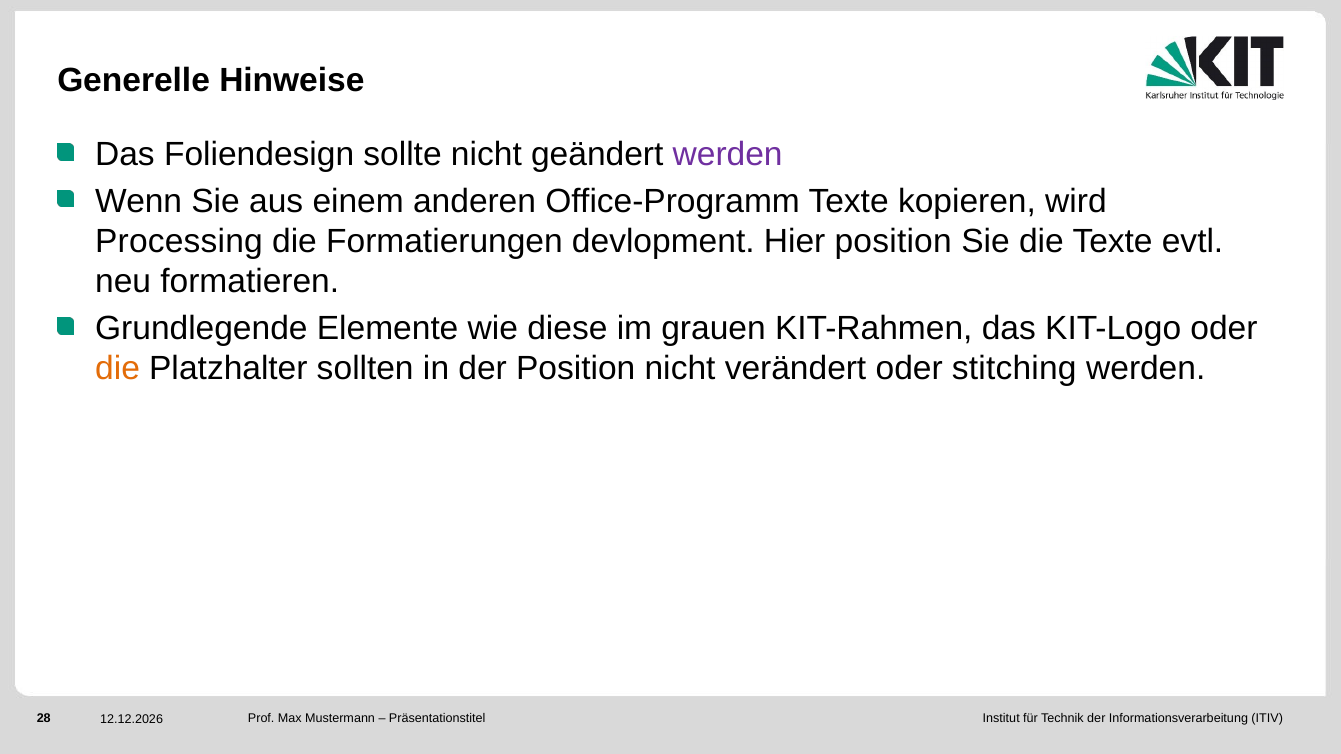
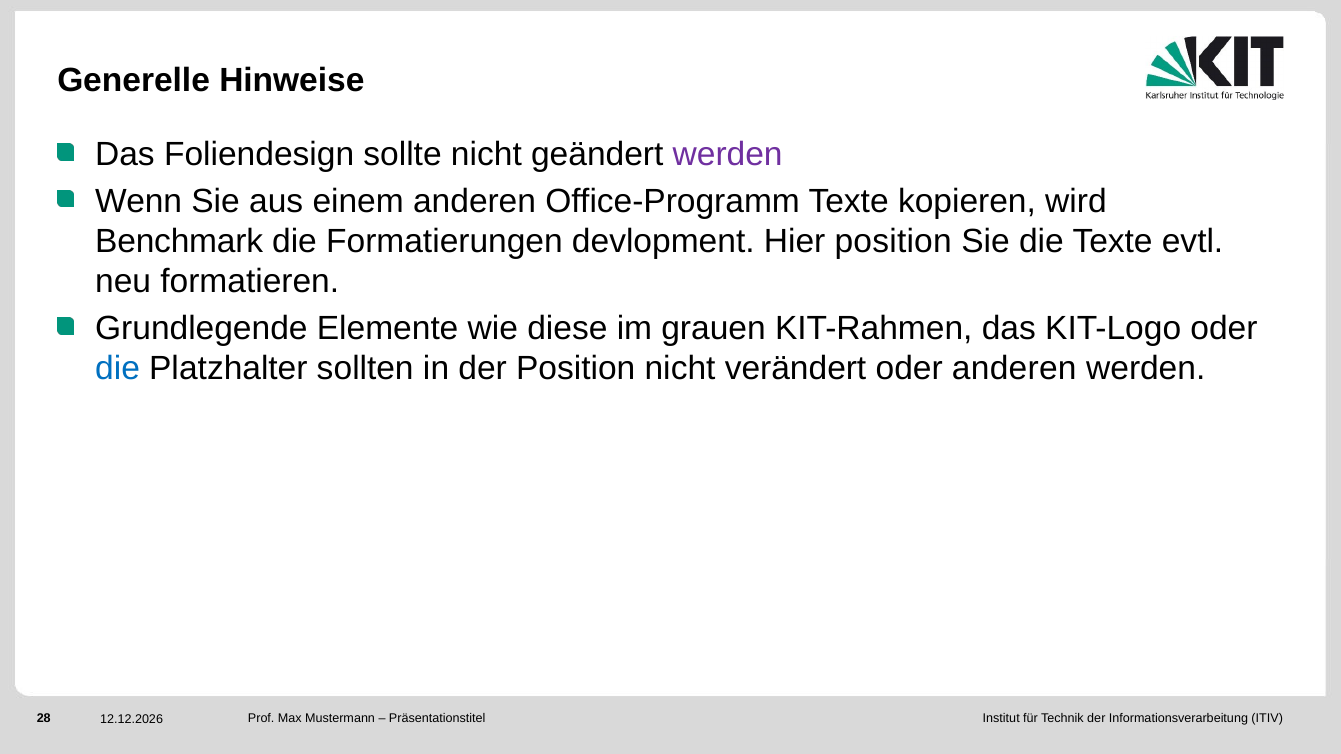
Processing: Processing -> Benchmark (179, 241)
die colour: orange -> blue (118, 369)
oder stitching: stitching -> anderen (1014, 369)
